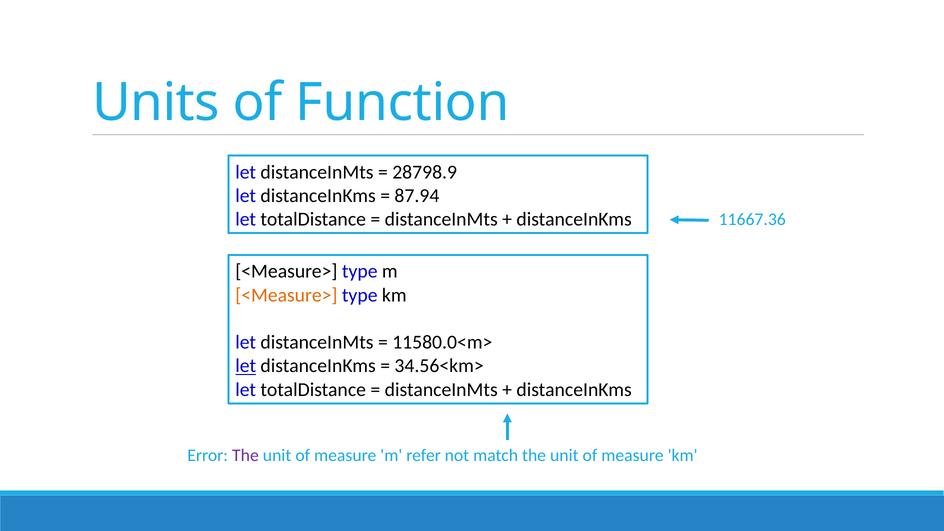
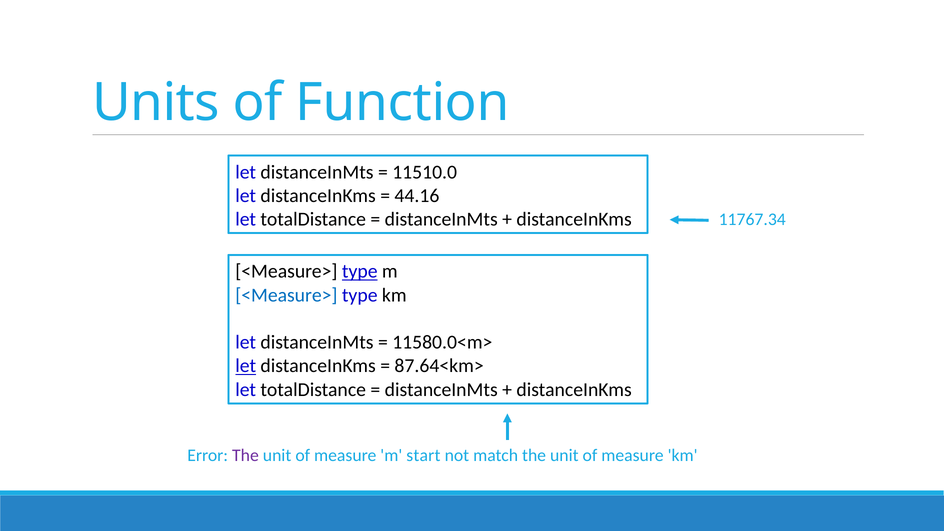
28798.9: 28798.9 -> 11510.0 (425, 172)
87.94: 87.94 -> 44.16 (417, 196)
11667.36: 11667.36 -> 11767.34 (752, 220)
type underline: none -> present (360, 271)
<Measure> colour: orange -> blue (286, 295)
34.56<km>: 34.56<km> -> 87.64<km> (439, 366)
refer: refer -> start (423, 456)
